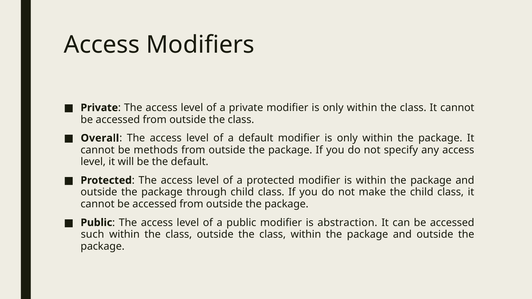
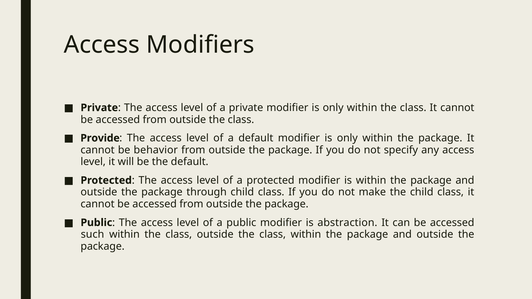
Overall: Overall -> Provide (100, 138)
methods: methods -> behavior (156, 150)
